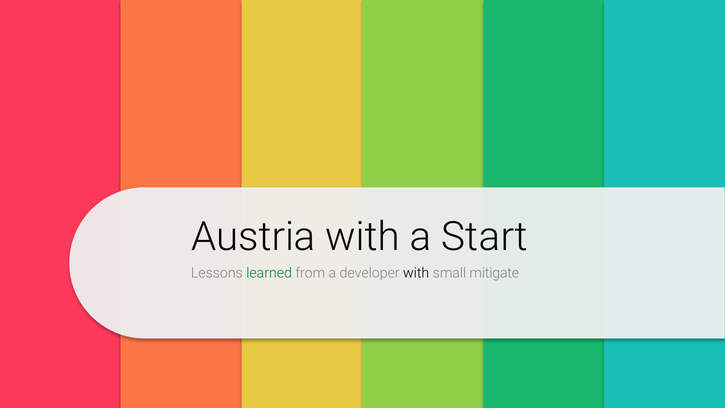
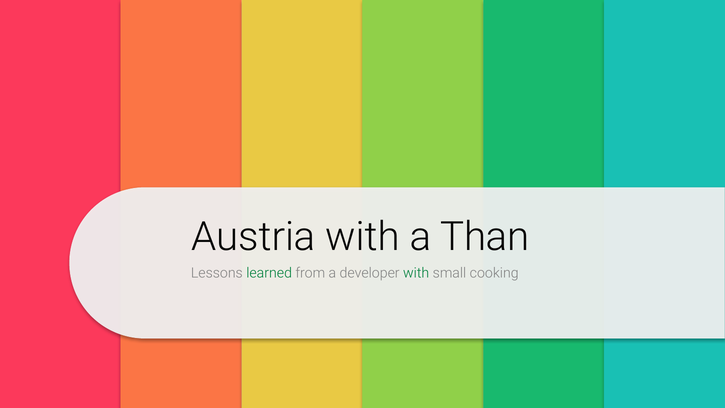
Start: Start -> Than (485, 237)
with colour: black -> green (416, 273)
mitigate: mitigate -> cooking (494, 273)
